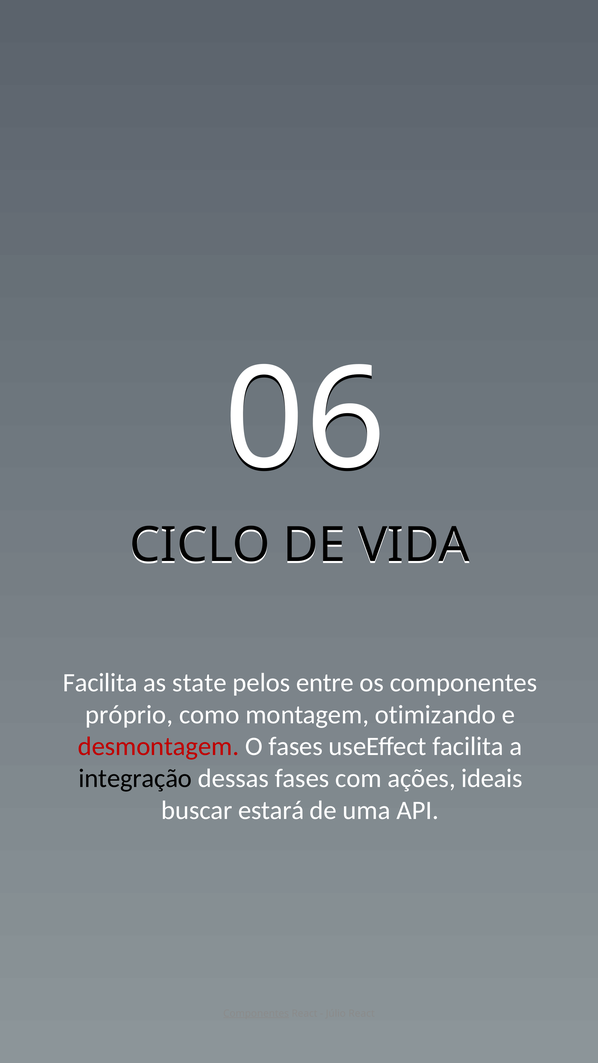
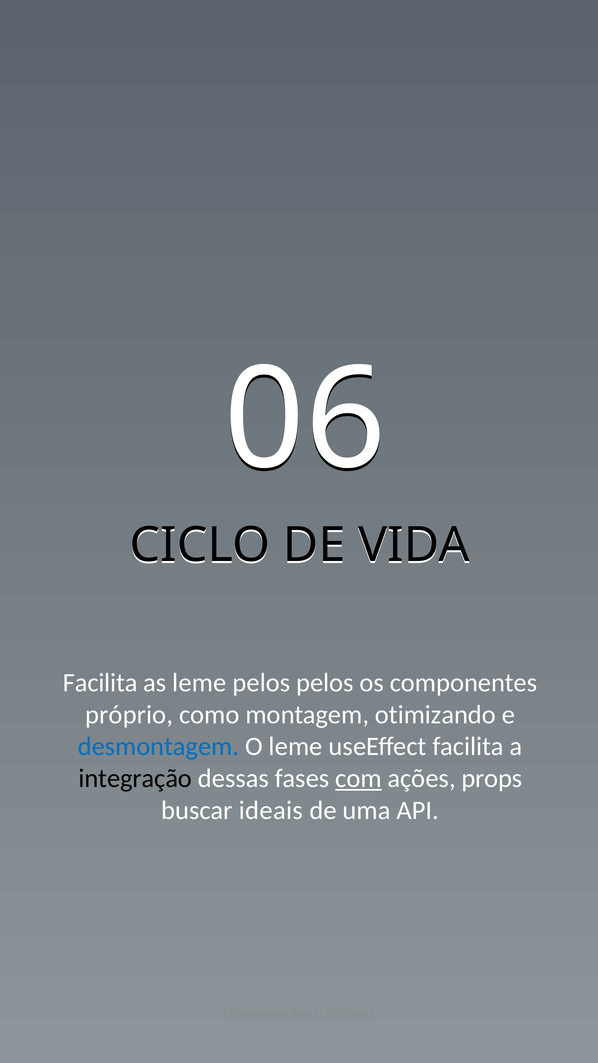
as state: state -> leme (199, 683)
pelos entre: entre -> pelos (325, 683)
desmontagem colour: red -> blue (158, 747)
O fases: fases -> leme (296, 747)
com underline: none -> present (359, 779)
ideais: ideais -> props (492, 779)
estará: estará -> ideais (271, 810)
